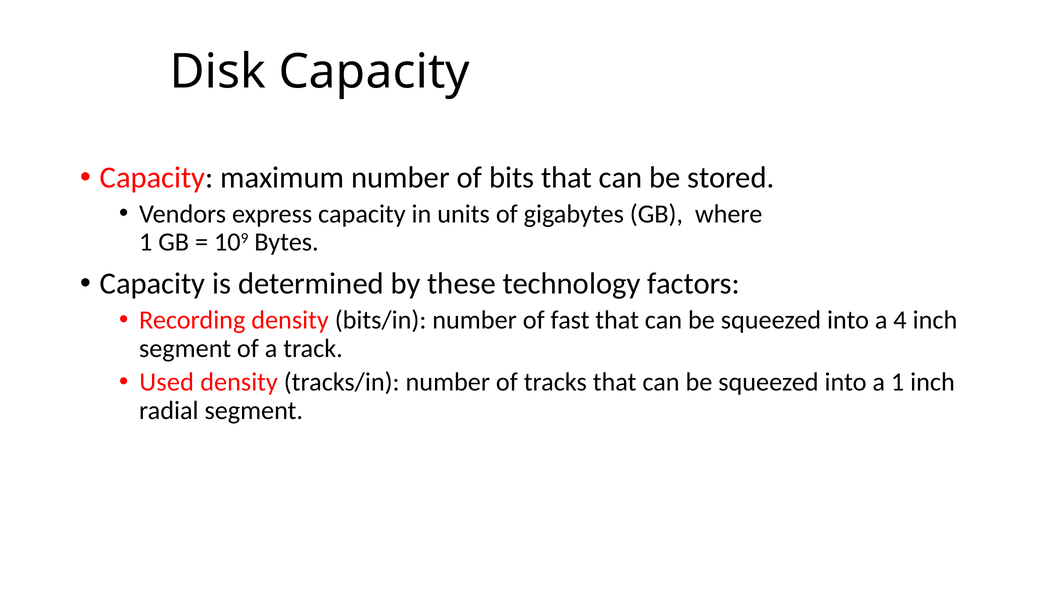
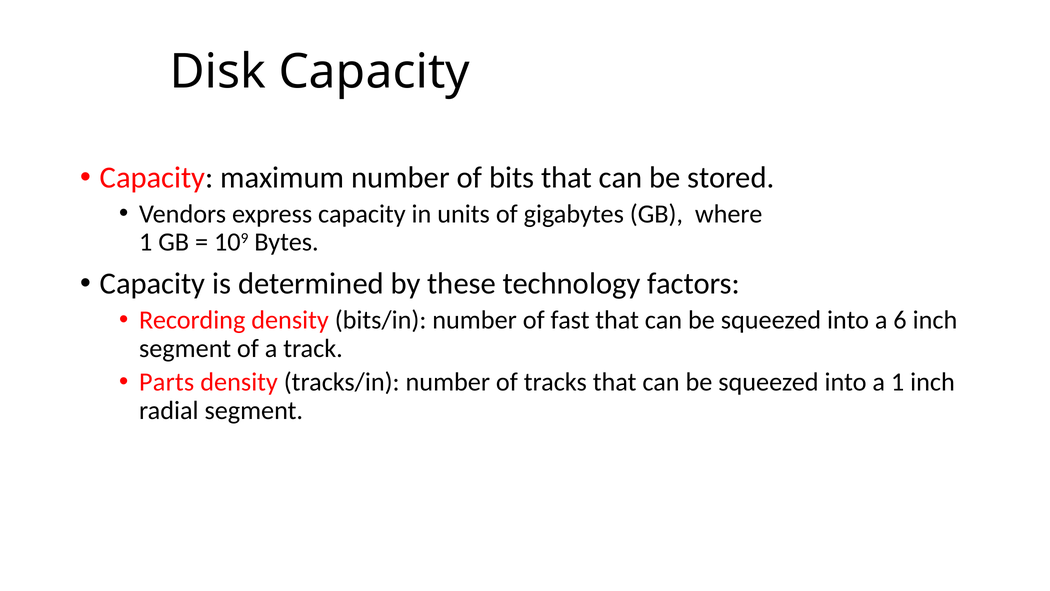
4: 4 -> 6 (900, 320)
Used: Used -> Parts (167, 382)
